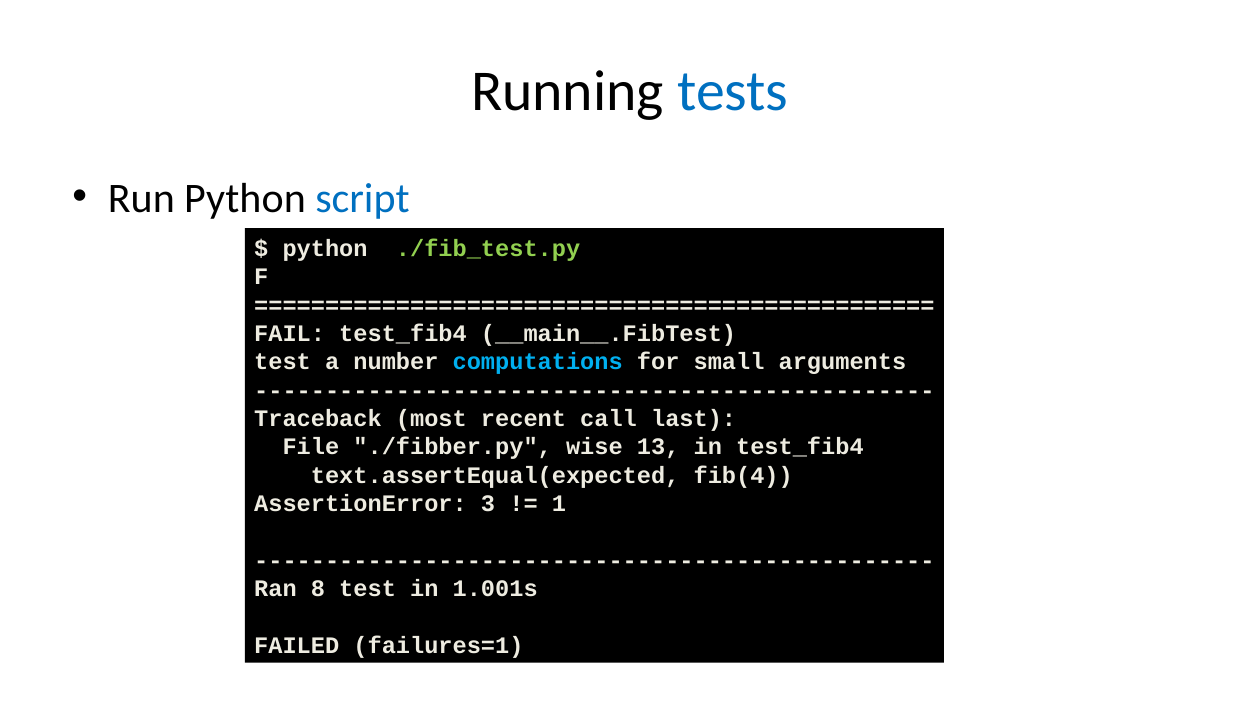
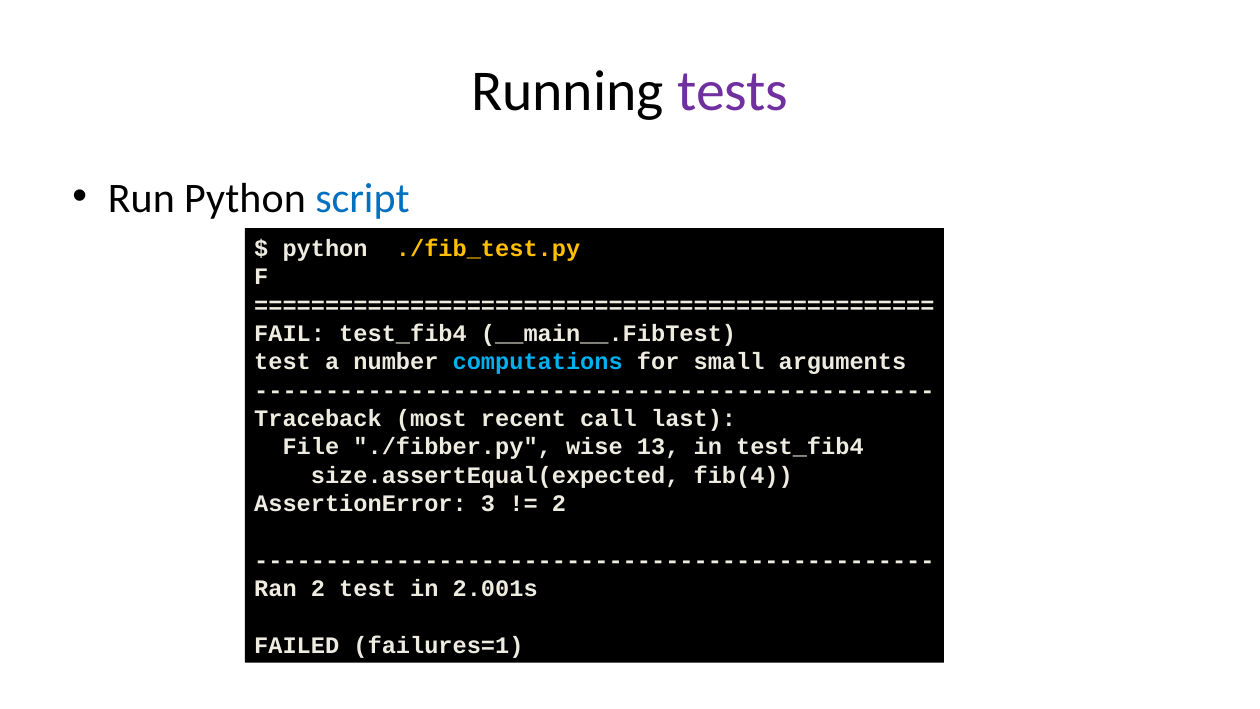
tests colour: blue -> purple (733, 91)
./fib_test.py colour: light green -> yellow (488, 248)
text.assertEqual(expected: text.assertEqual(expected -> size.assertEqual(expected (495, 475)
1: 1 -> 2 (559, 504)
Ran 8: 8 -> 2 (318, 589)
1.001s: 1.001s -> 2.001s (495, 589)
